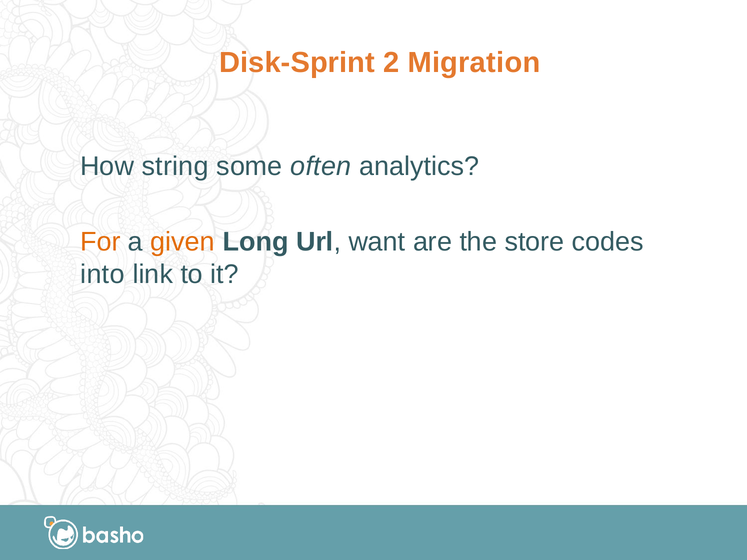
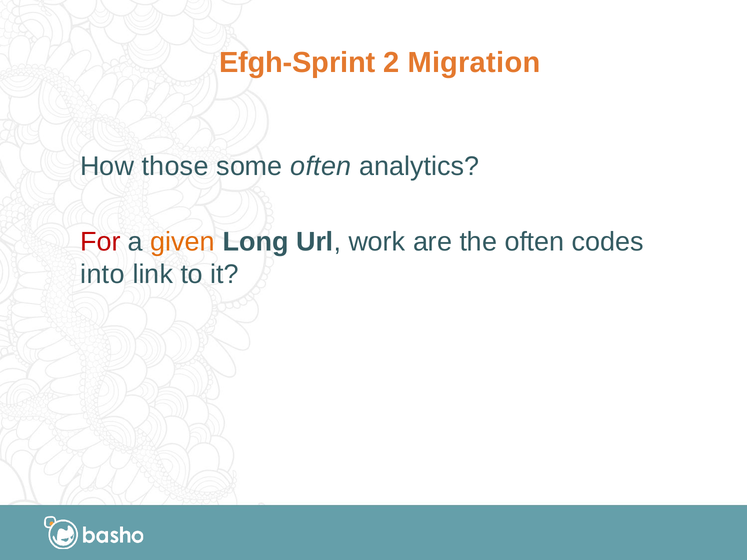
Disk-Sprint: Disk-Sprint -> Efgh-Sprint (297, 63)
string: string -> those (175, 167)
For colour: orange -> red (100, 242)
want: want -> work (377, 242)
the store: store -> often (534, 242)
